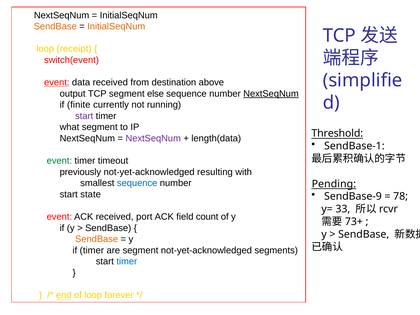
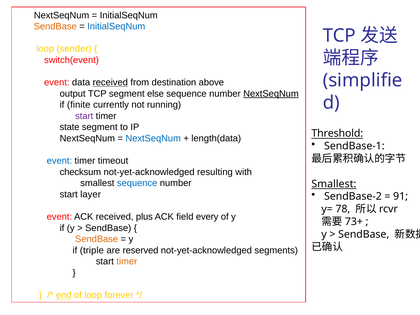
InitialSeqNum colour: orange -> blue (116, 26)
receipt: receipt -> sender (74, 49)
event underline: present -> none (57, 82)
received underline: none -> present (110, 82)
what: what -> state (70, 127)
NextSeqNum colour: purple -> blue (153, 138)
event colour: green -> blue (59, 161)
previously: previously -> checksum (80, 172)
Pending: Pending -> Smallest (334, 184)
state: state -> layer (91, 194)
SendBase-9: SendBase-9 -> SendBase-2 (353, 197)
78: 78 -> 91 (401, 197)
33: 33 -> 78 (343, 209)
port: port -> plus (144, 217)
count: count -> every (207, 217)
if timer: timer -> triple (92, 250)
are segment: segment -> reserved (141, 250)
timer colour: blue -> orange (127, 262)
